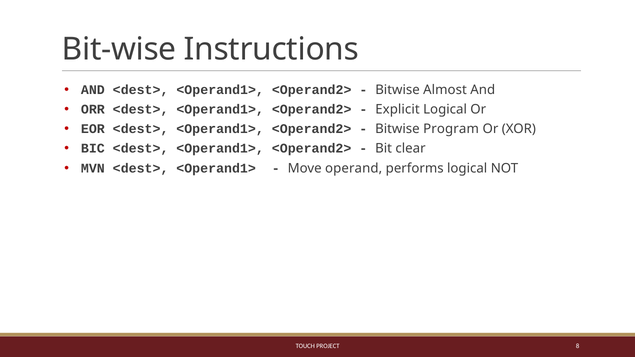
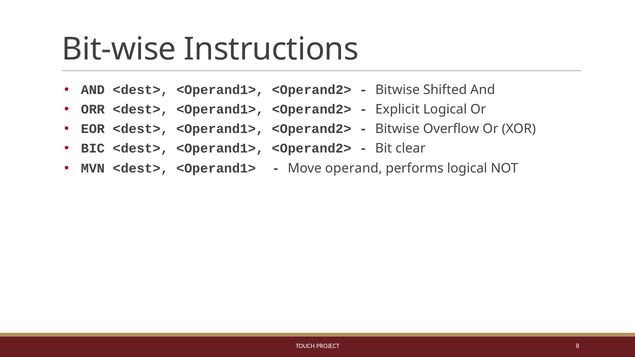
Almost: Almost -> Shifted (445, 90)
Program: Program -> Overflow (451, 129)
